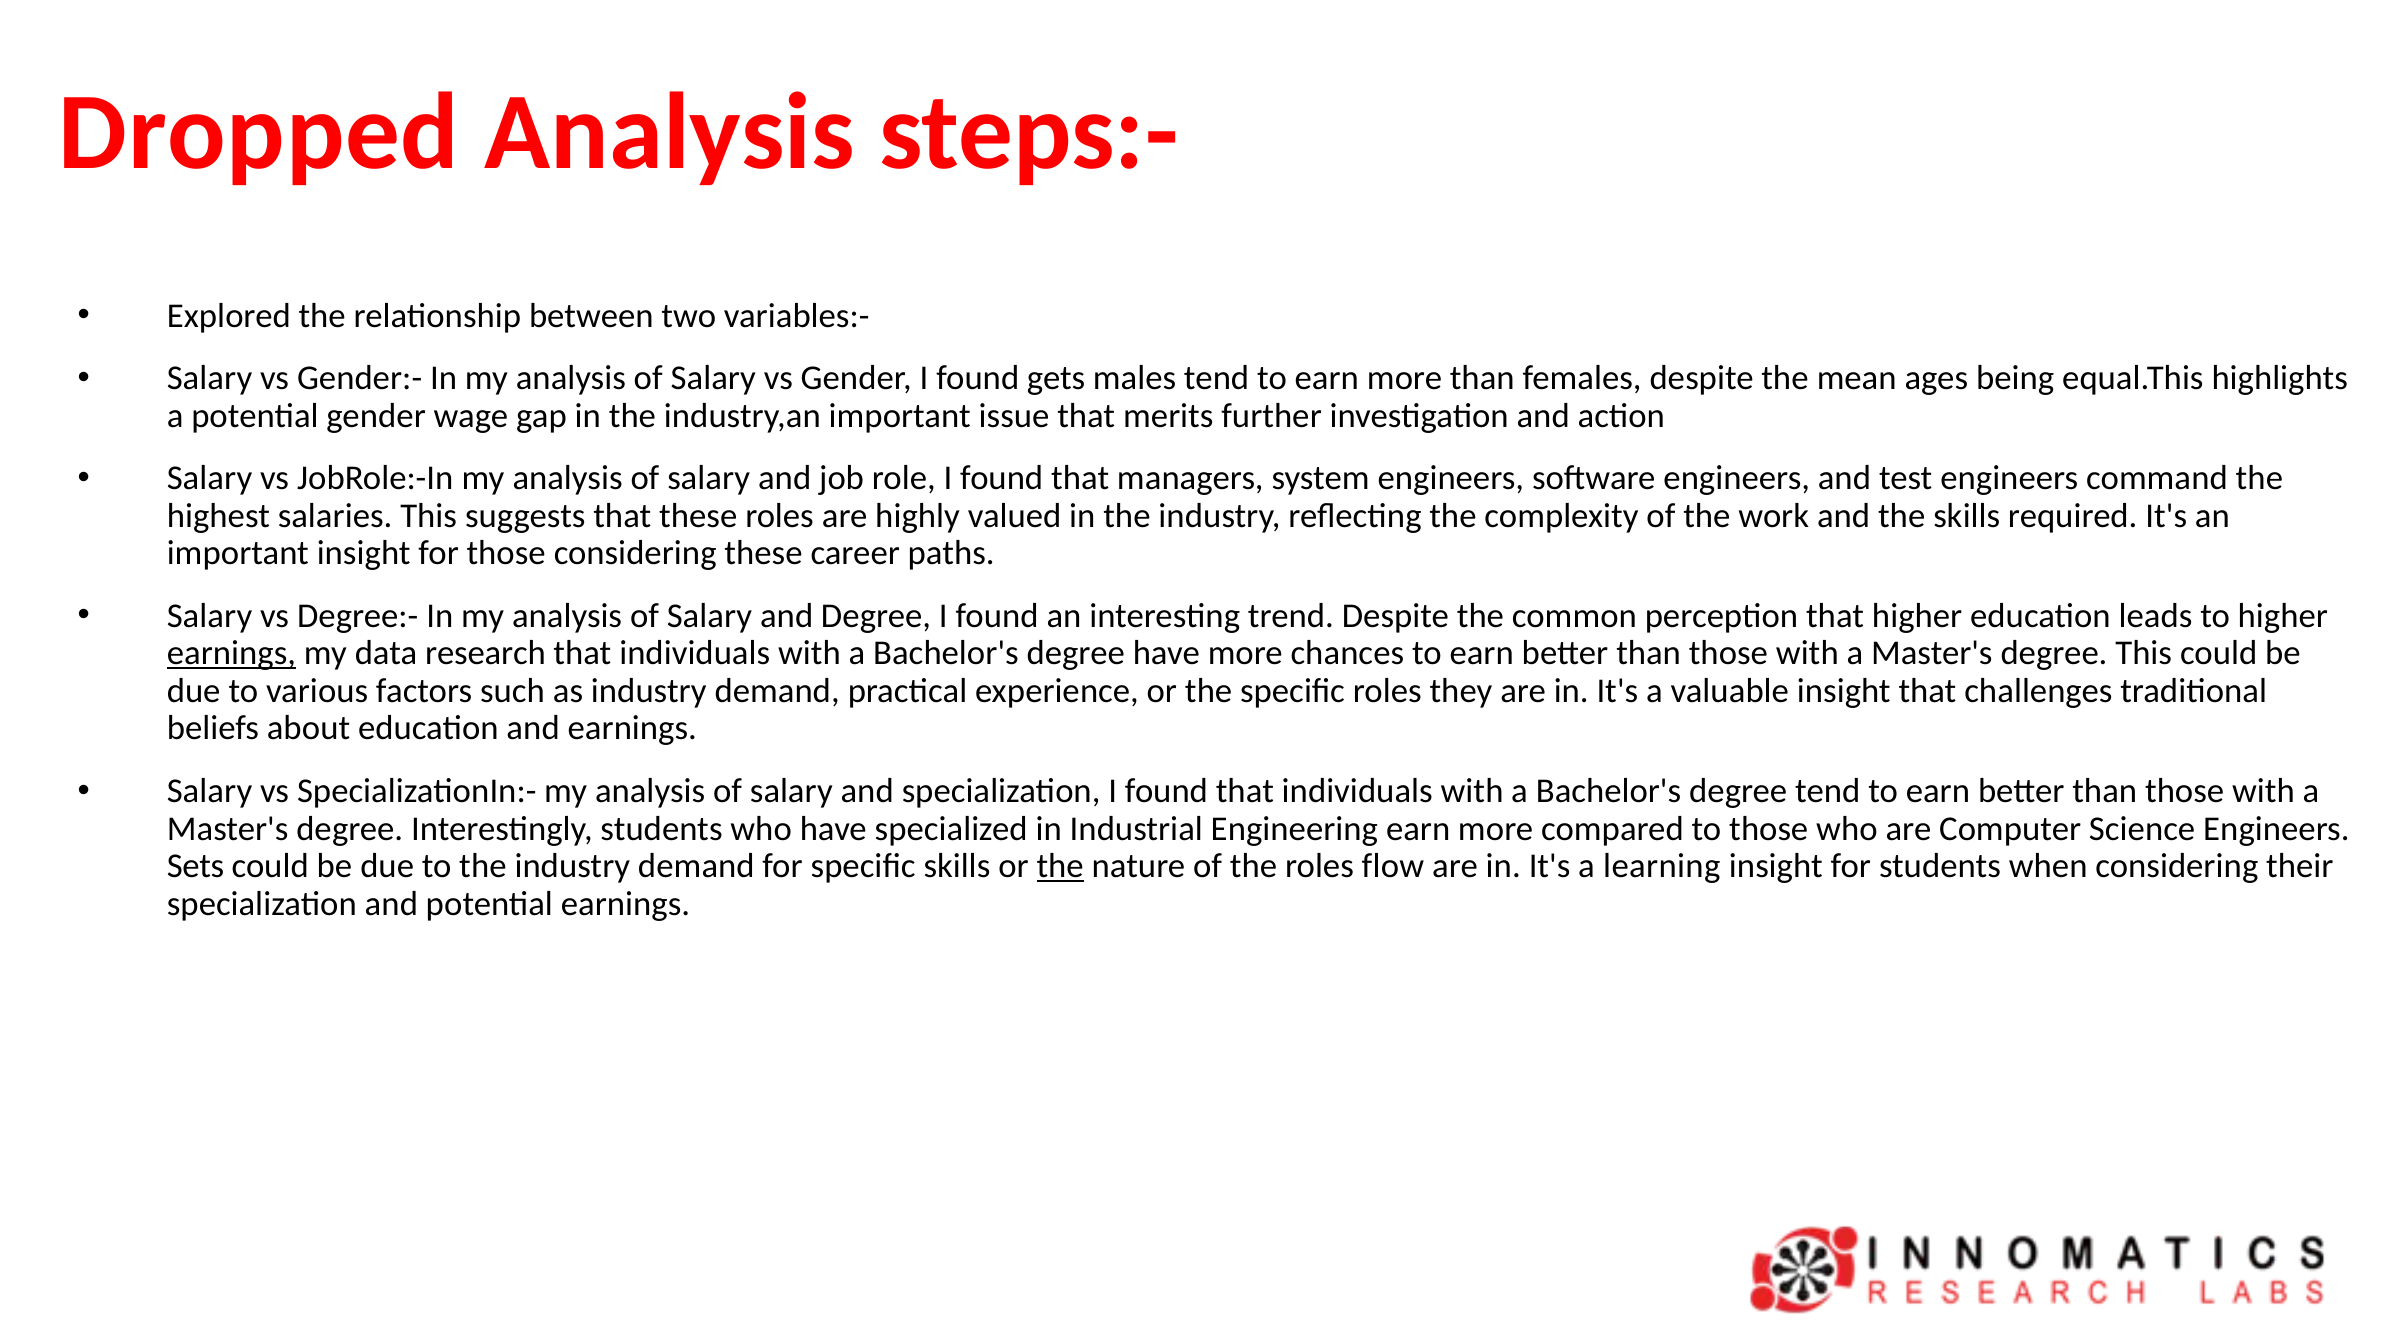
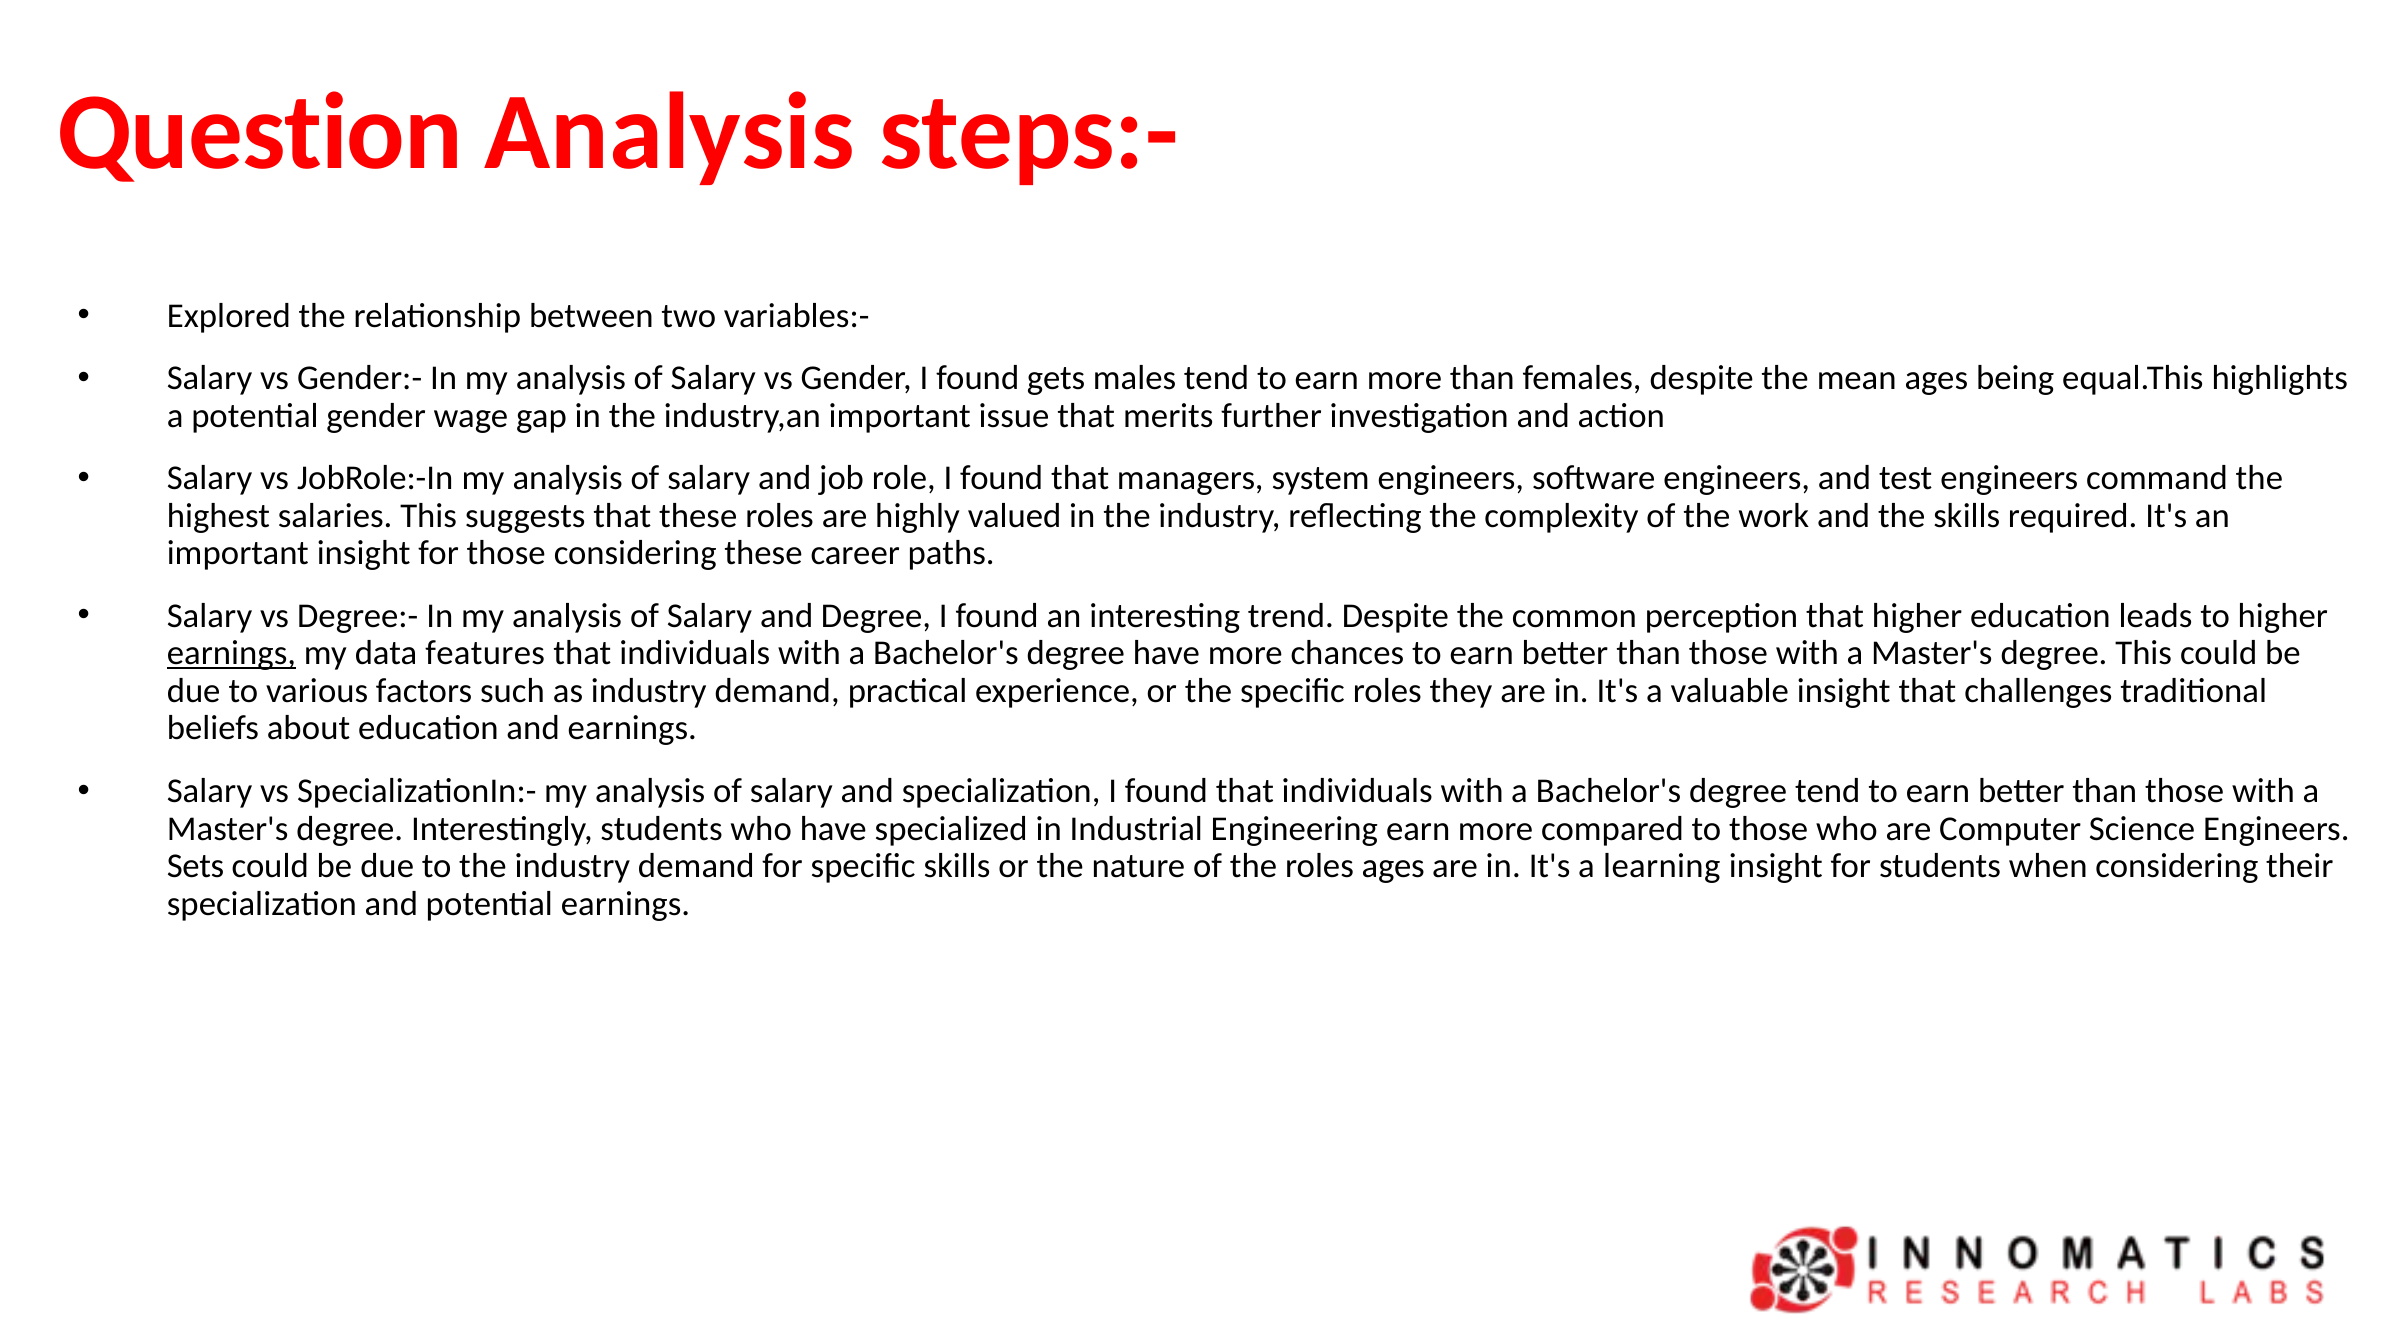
Dropped: Dropped -> Question (260, 132)
research: research -> features (485, 653)
the underline: present -> none (1060, 866)
roles flow: flow -> ages (1393, 866)
